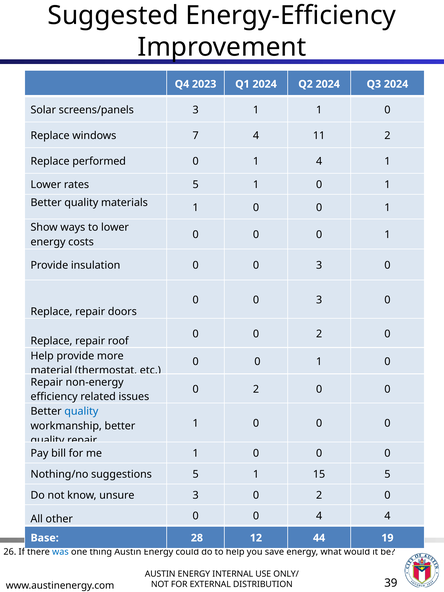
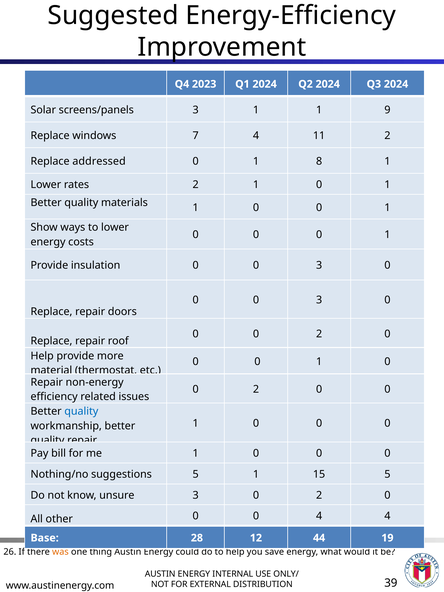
1 1 0: 0 -> 9 (387, 110)
performed: performed -> addressed (99, 161)
1 4: 4 -> 8 (319, 161)
rates 5: 5 -> 2 (196, 185)
was colour: blue -> orange (60, 552)
